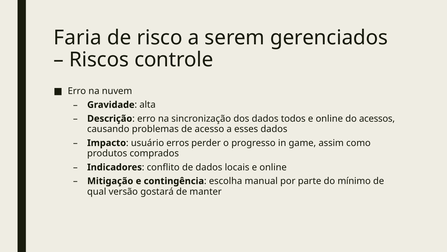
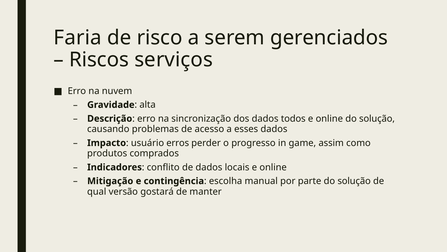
controle: controle -> serviços (174, 59)
online do acessos: acessos -> solução (377, 118)
parte do mínimo: mínimo -> solução (354, 181)
